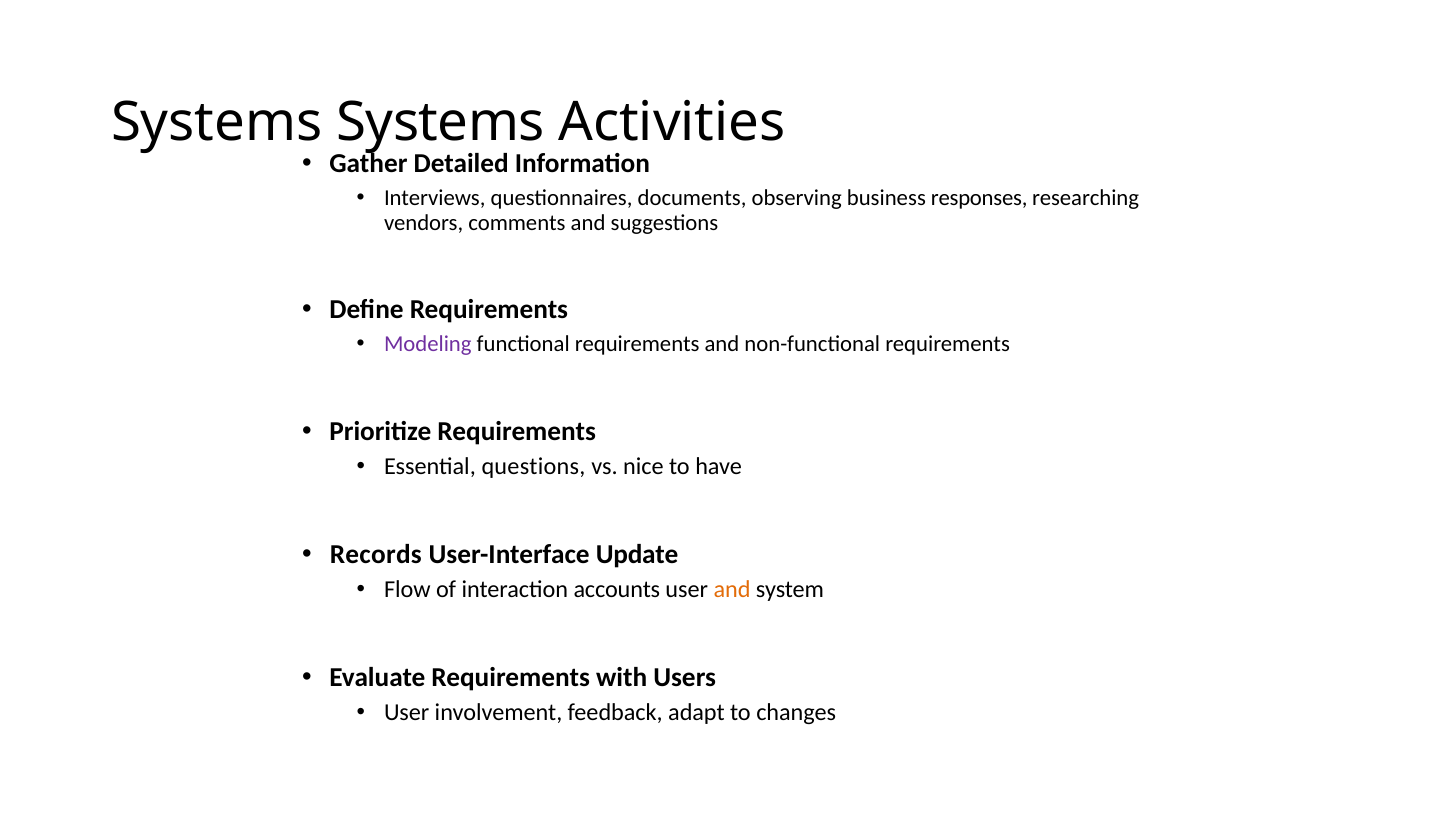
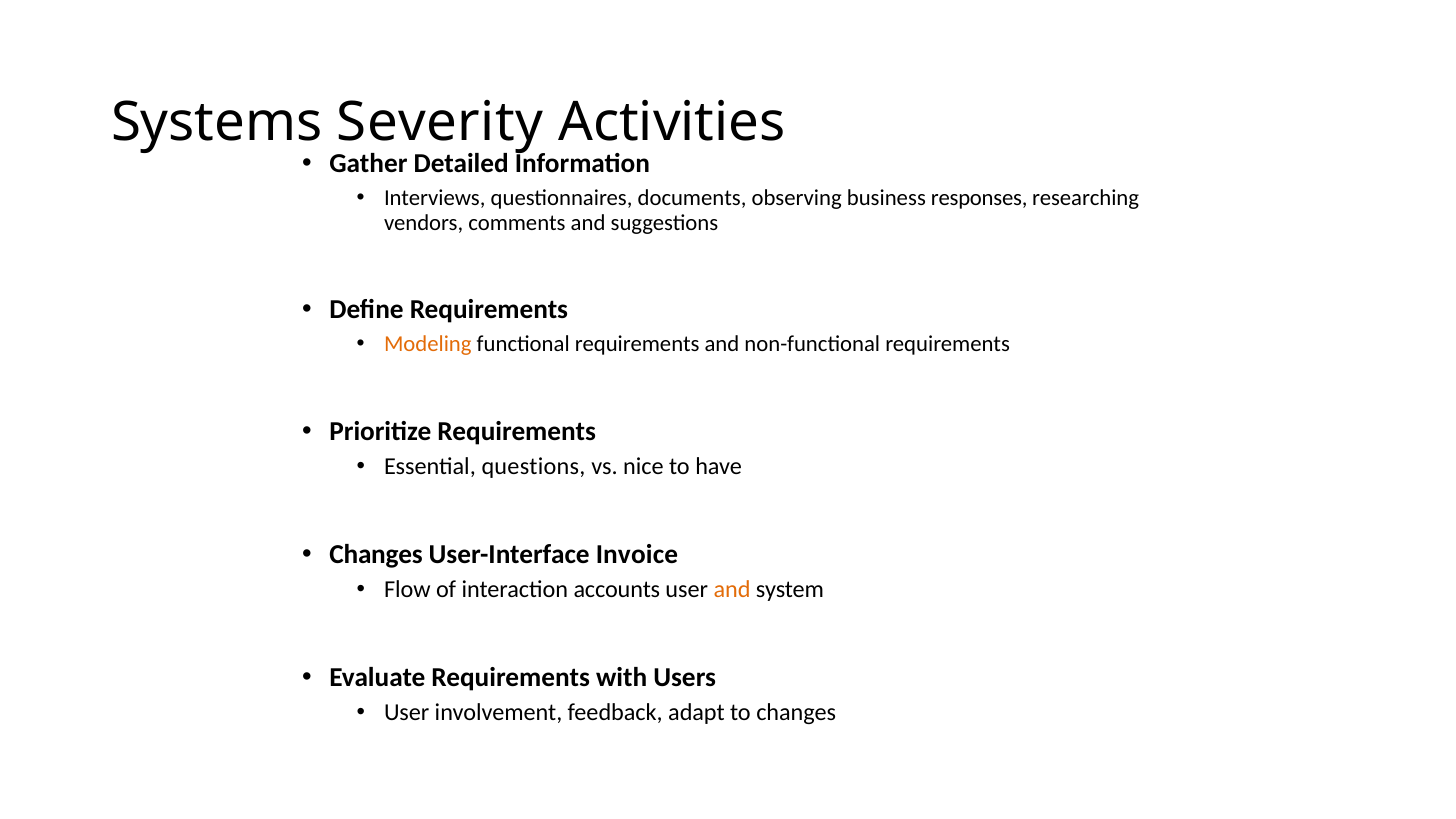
Systems: Systems -> Severity (440, 122)
Modeling colour: purple -> orange (428, 344)
Records: Records -> Changes (376, 554)
Update: Update -> Invoice (637, 554)
